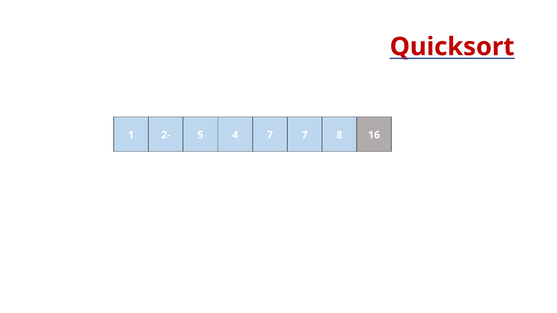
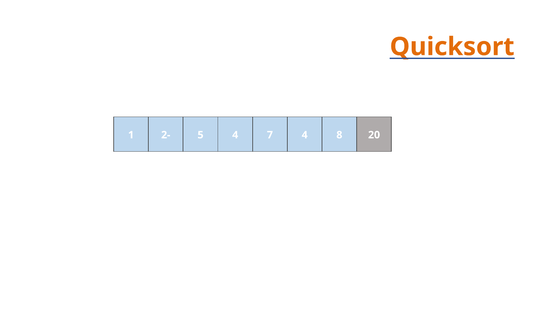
Quicksort colour: red -> orange (452, 47)
7 7: 7 -> 4 (305, 135)
16: 16 -> 20 (374, 135)
